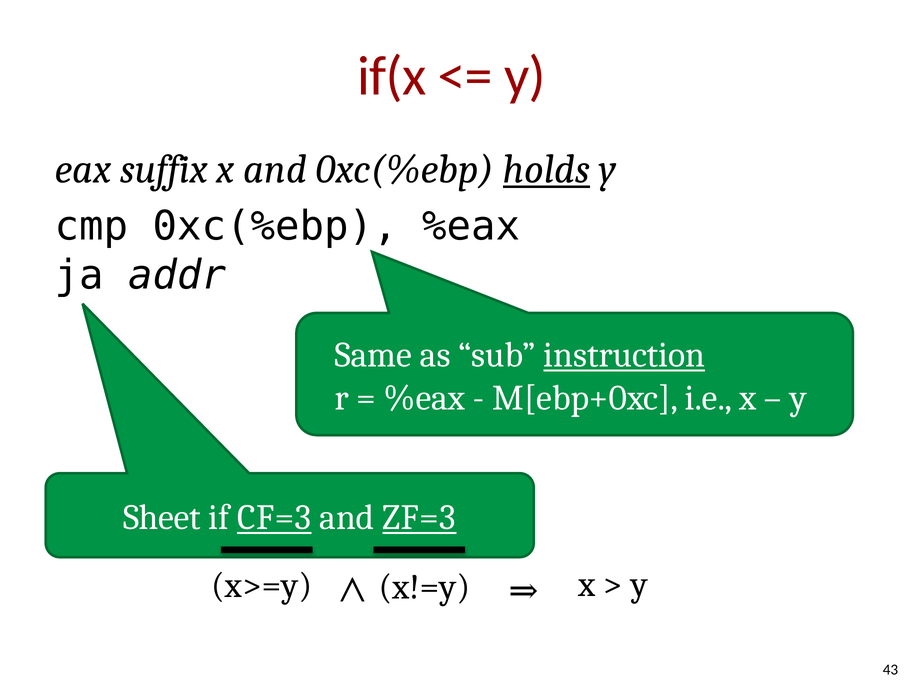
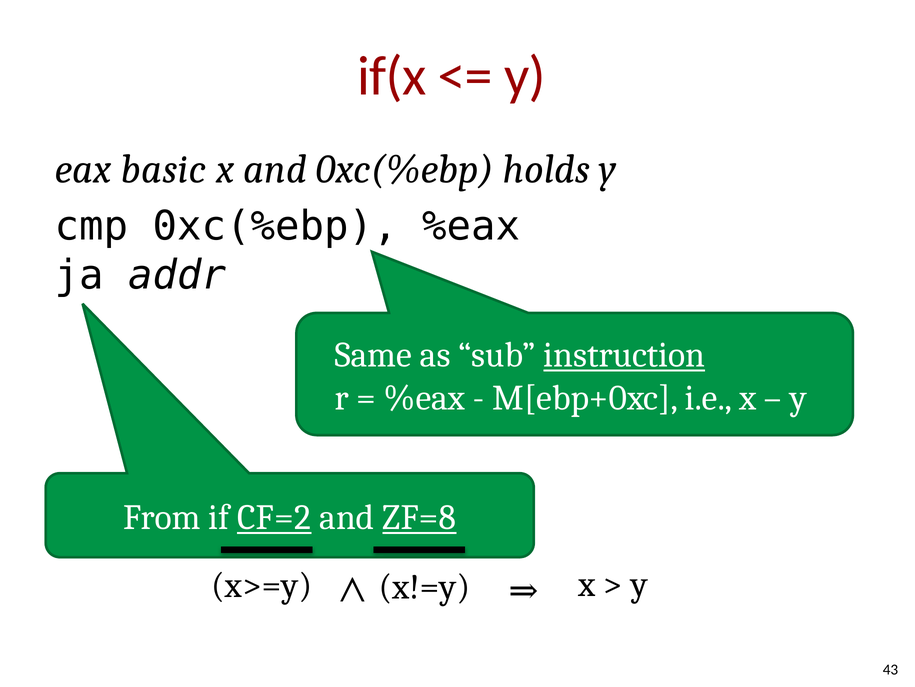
suffix: suffix -> basic (164, 169)
holds underline: present -> none (546, 169)
Sheet: Sheet -> From (162, 517)
CF=3: CF=3 -> CF=2 (274, 517)
ZF=3: ZF=3 -> ZF=8 (419, 517)
